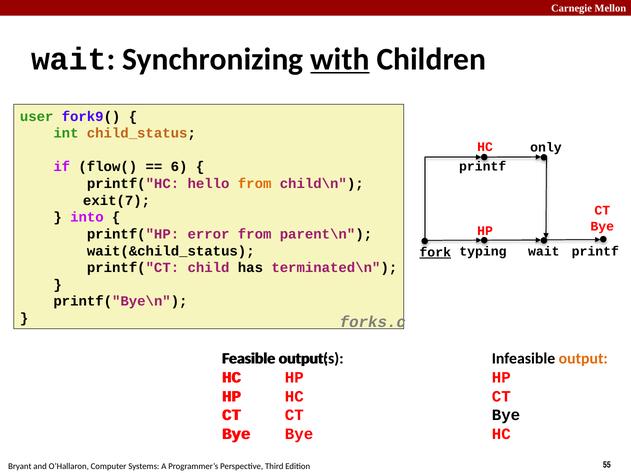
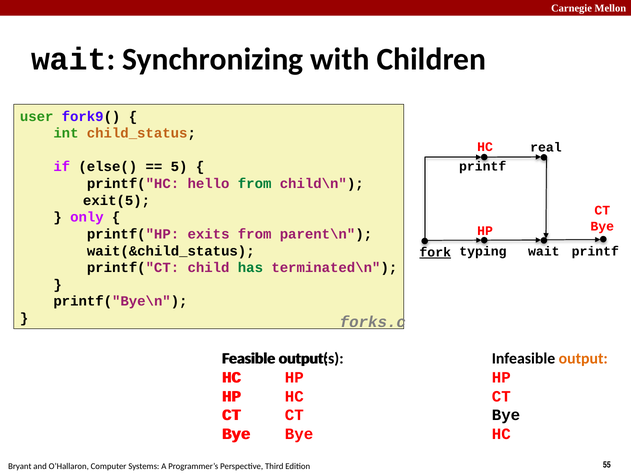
with underline: present -> none (340, 59)
only: only -> real (546, 147)
flow(: flow( -> else( (108, 167)
6: 6 -> 5 (179, 167)
from colour: orange -> green (255, 184)
exit(7: exit(7 -> exit(5 (117, 201)
into: into -> only (87, 217)
error: error -> exits (209, 234)
has colour: black -> green (250, 268)
